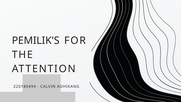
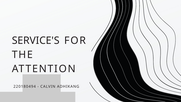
PEMILIK'S: PEMILIK'S -> SERVICE'S (36, 40)
